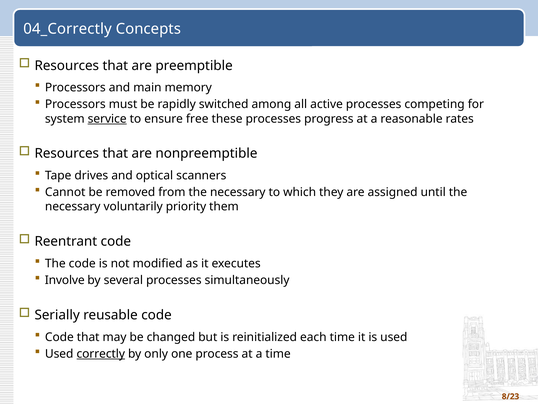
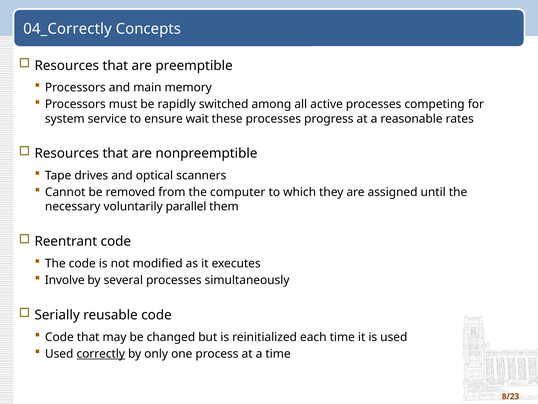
service underline: present -> none (107, 119)
free: free -> wait (197, 119)
from the necessary: necessary -> computer (238, 192)
priority: priority -> parallel (186, 206)
